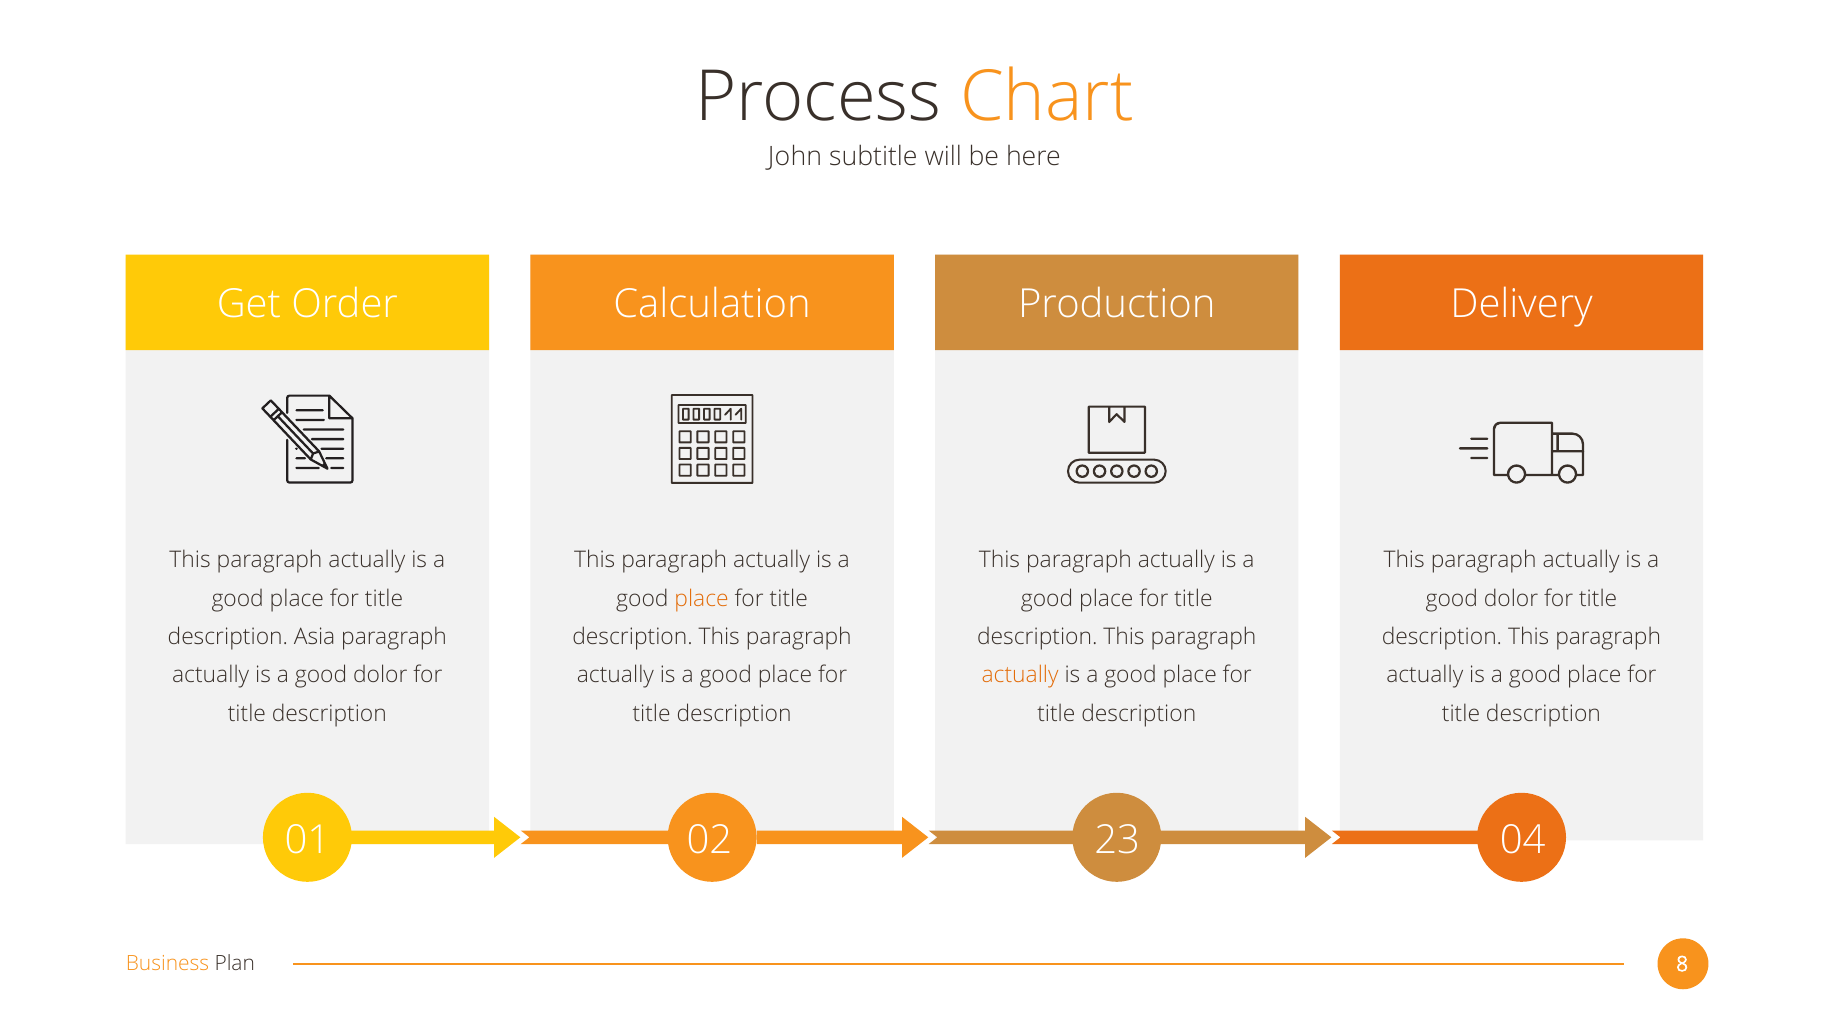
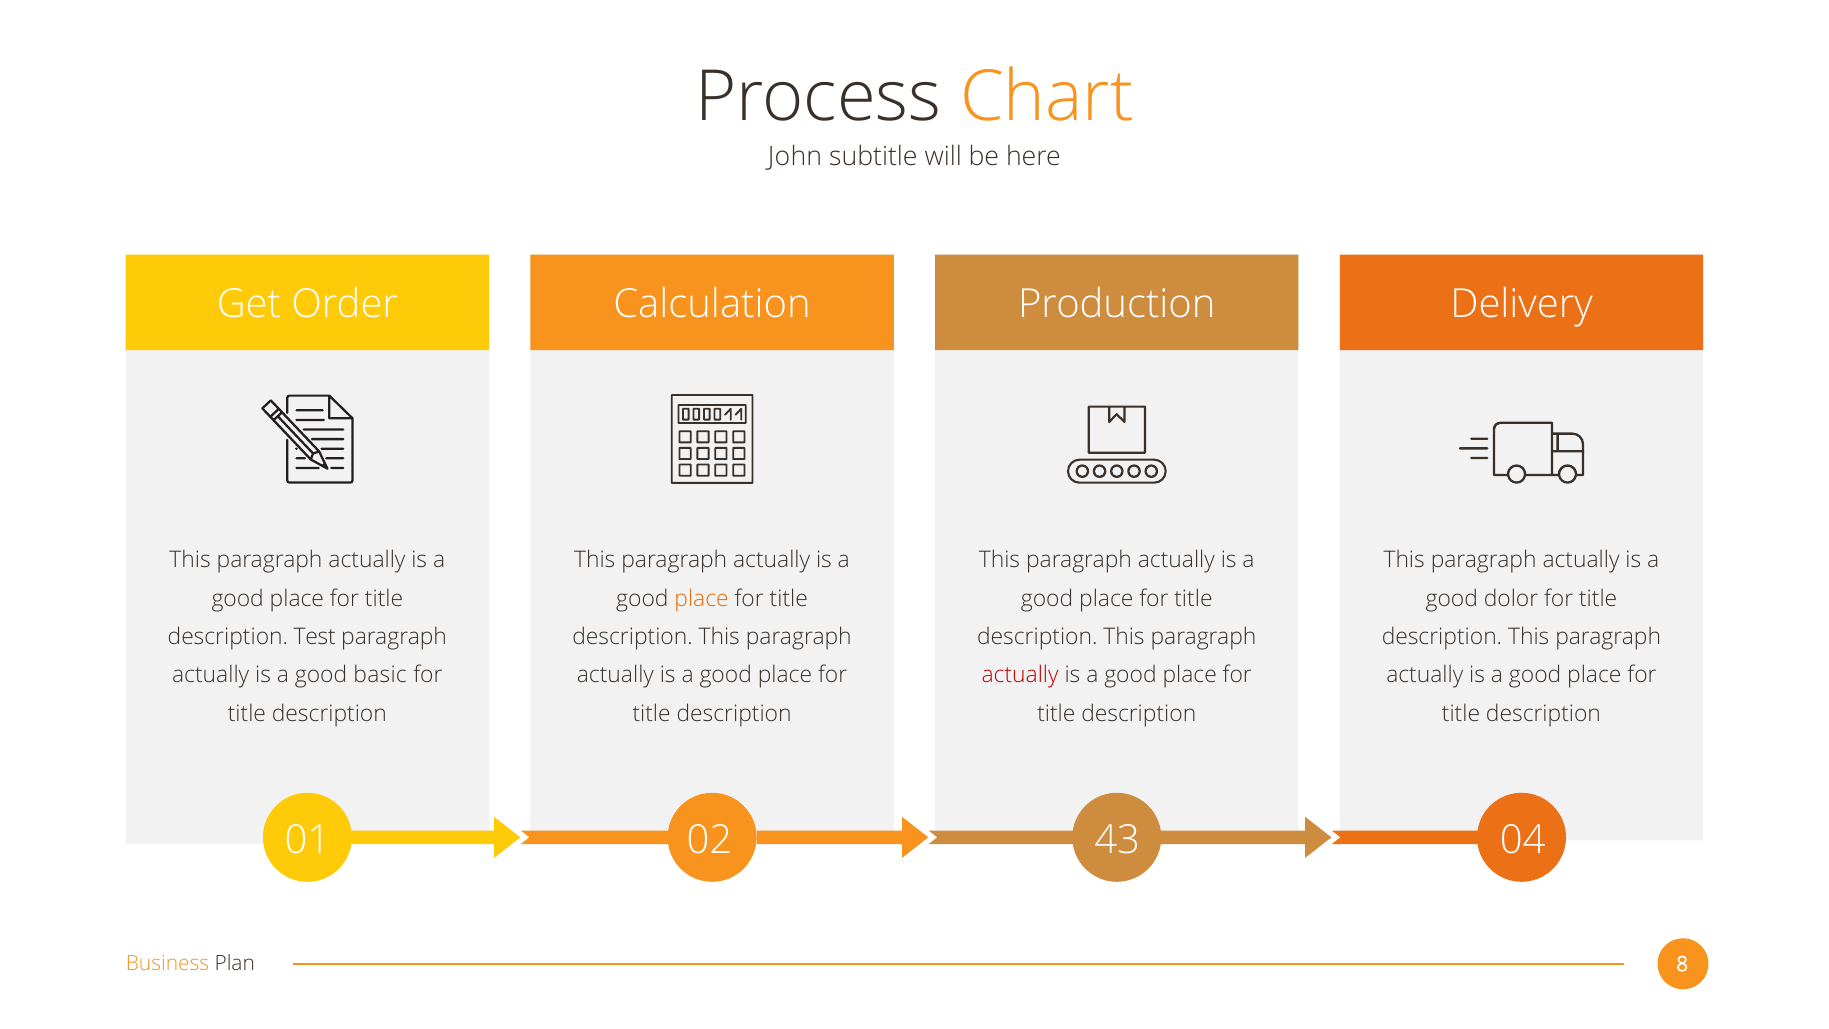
Asia: Asia -> Test (315, 637)
dolor: dolor -> basic (380, 675)
actually colour: orange -> red (1020, 675)
23: 23 -> 43 (1117, 840)
